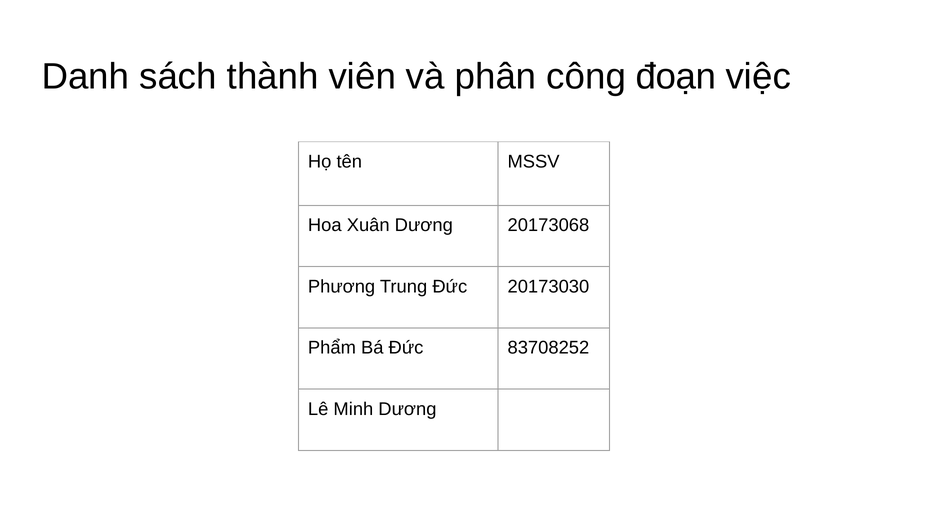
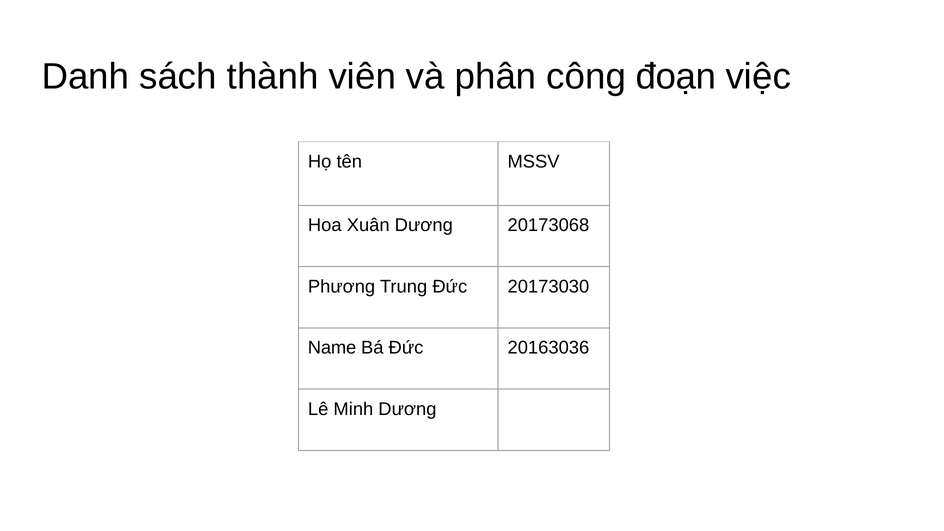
Phẩm: Phẩm -> Name (332, 348)
83708252: 83708252 -> 20163036 (548, 348)
